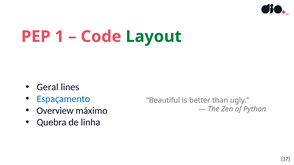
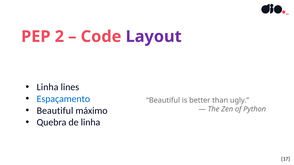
1: 1 -> 2 (59, 37)
Layout colour: green -> purple (154, 37)
Geral: Geral -> Linha (48, 87)
Overview: Overview -> Beautiful (55, 111)
